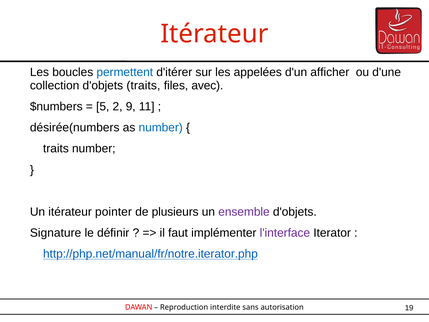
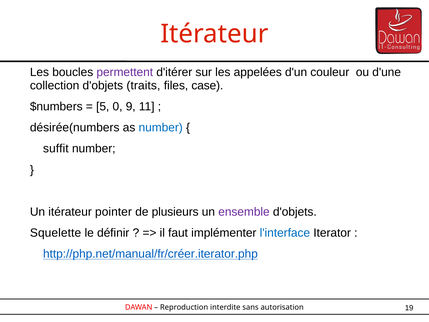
permettent colour: blue -> purple (125, 72)
afficher: afficher -> couleur (330, 72)
avec: avec -> case (207, 85)
2: 2 -> 0 (118, 106)
traits: traits -> suffit (56, 149)
Signature: Signature -> Squelette (56, 233)
l'interface colour: purple -> blue (285, 233)
http://php.net/manual/fr/notre.iterator.php: http://php.net/manual/fr/notre.iterator.php -> http://php.net/manual/fr/créer.iterator.php (150, 254)
